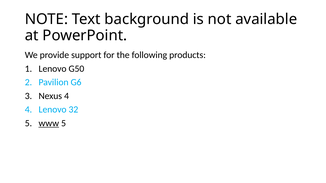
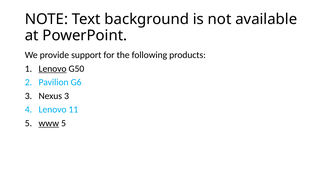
Lenovo underline: none -> present (53, 69)
Nexus 4: 4 -> 3 (67, 96)
32: 32 -> 11 (73, 110)
